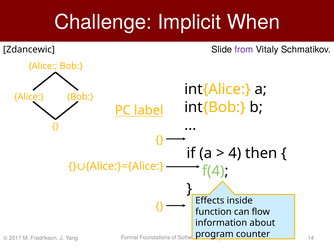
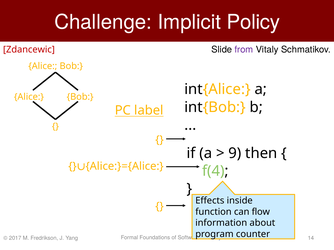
When: When -> Policy (253, 22)
Zdancewic colour: black -> red (29, 50)
4: 4 -> 9 (235, 154)
